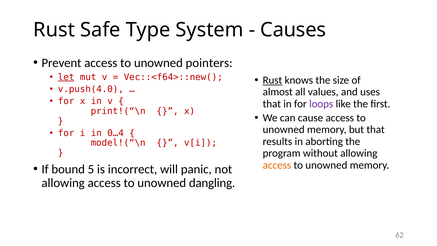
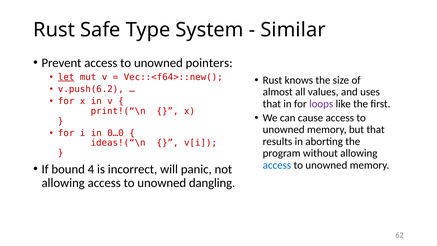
Causes: Causes -> Similar (293, 30)
Rust underline: present -> none (272, 80)
v.push(4.0: v.push(4.0 -> v.push(6.2 (91, 89)
0…4: 0…4 -> 0…0 (116, 133)
model!(“\n: model!(“\n -> ideas!(“\n (118, 143)
access colour: orange -> blue (277, 165)
5: 5 -> 4 (91, 169)
